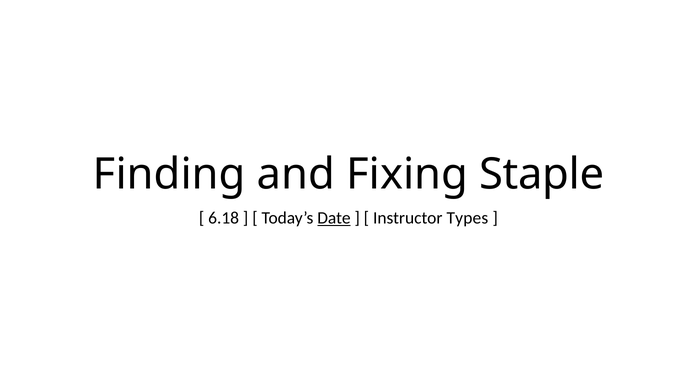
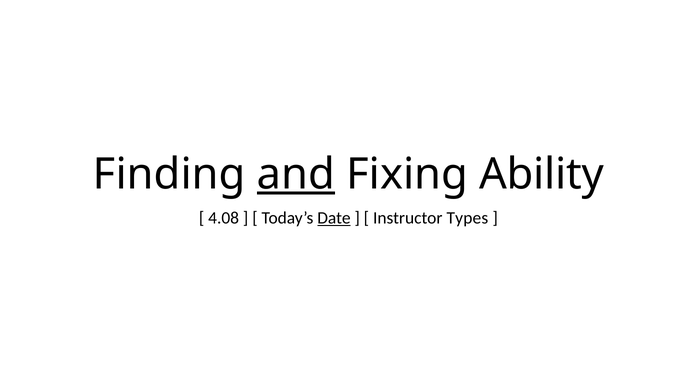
and underline: none -> present (296, 174)
Staple: Staple -> Ability (542, 174)
6.18: 6.18 -> 4.08 (224, 218)
